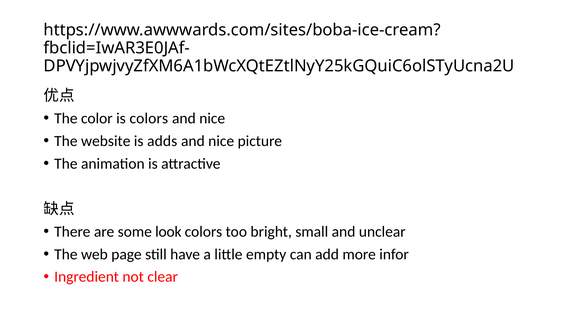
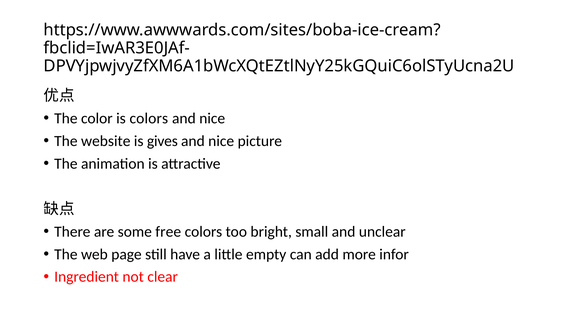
adds: adds -> gives (162, 141)
look: look -> free (168, 232)
